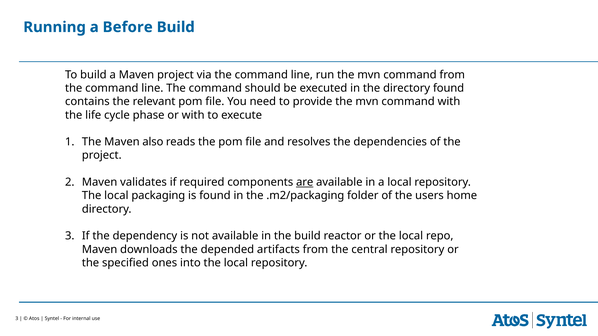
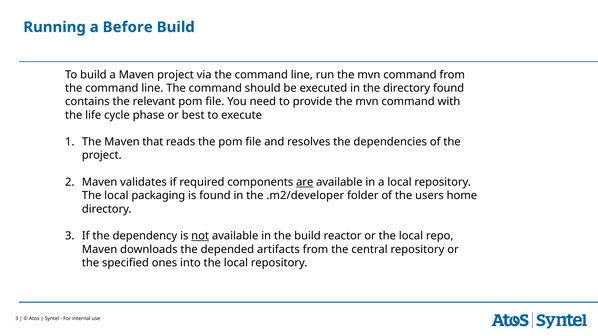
or with: with -> best (193, 115)
also: also -> that (153, 142)
.m2/packaging: .m2/packaging -> .m2/developer (305, 196)
not underline: none -> present (200, 236)
